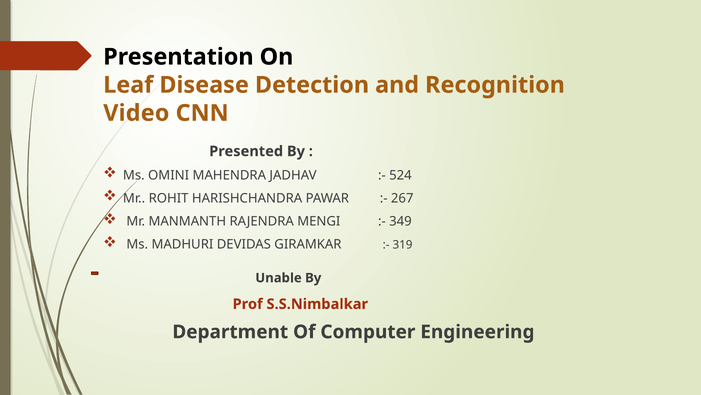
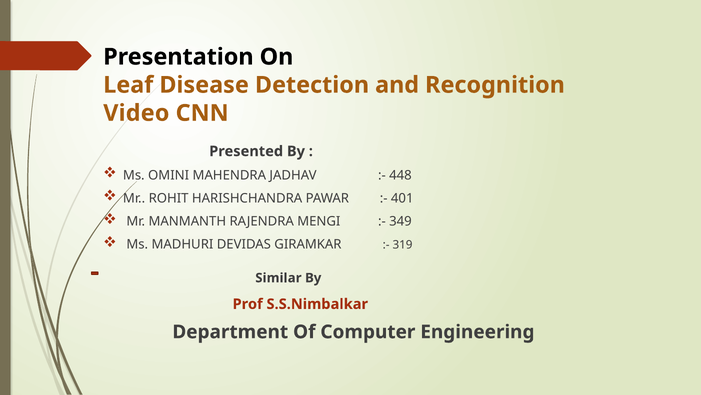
524: 524 -> 448 (400, 175)
267: 267 -> 401 (402, 198)
Unable: Unable -> Similar (278, 277)
